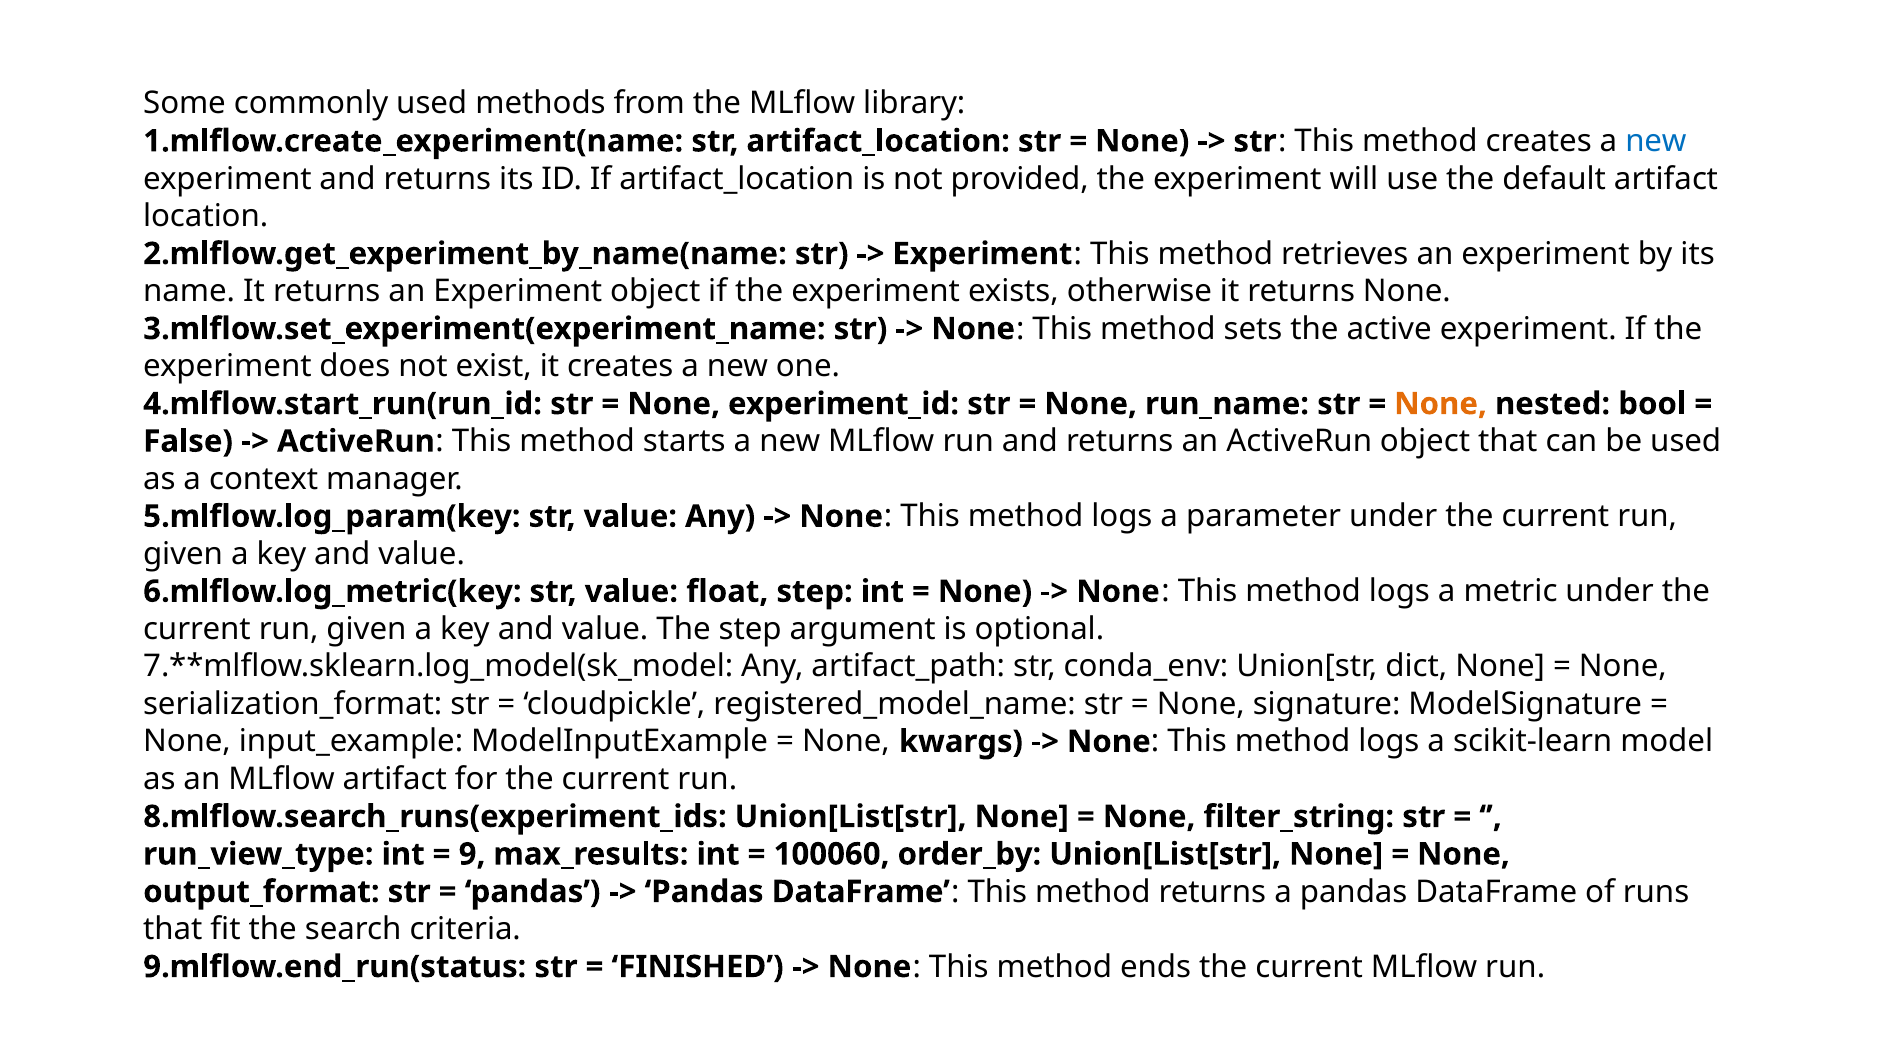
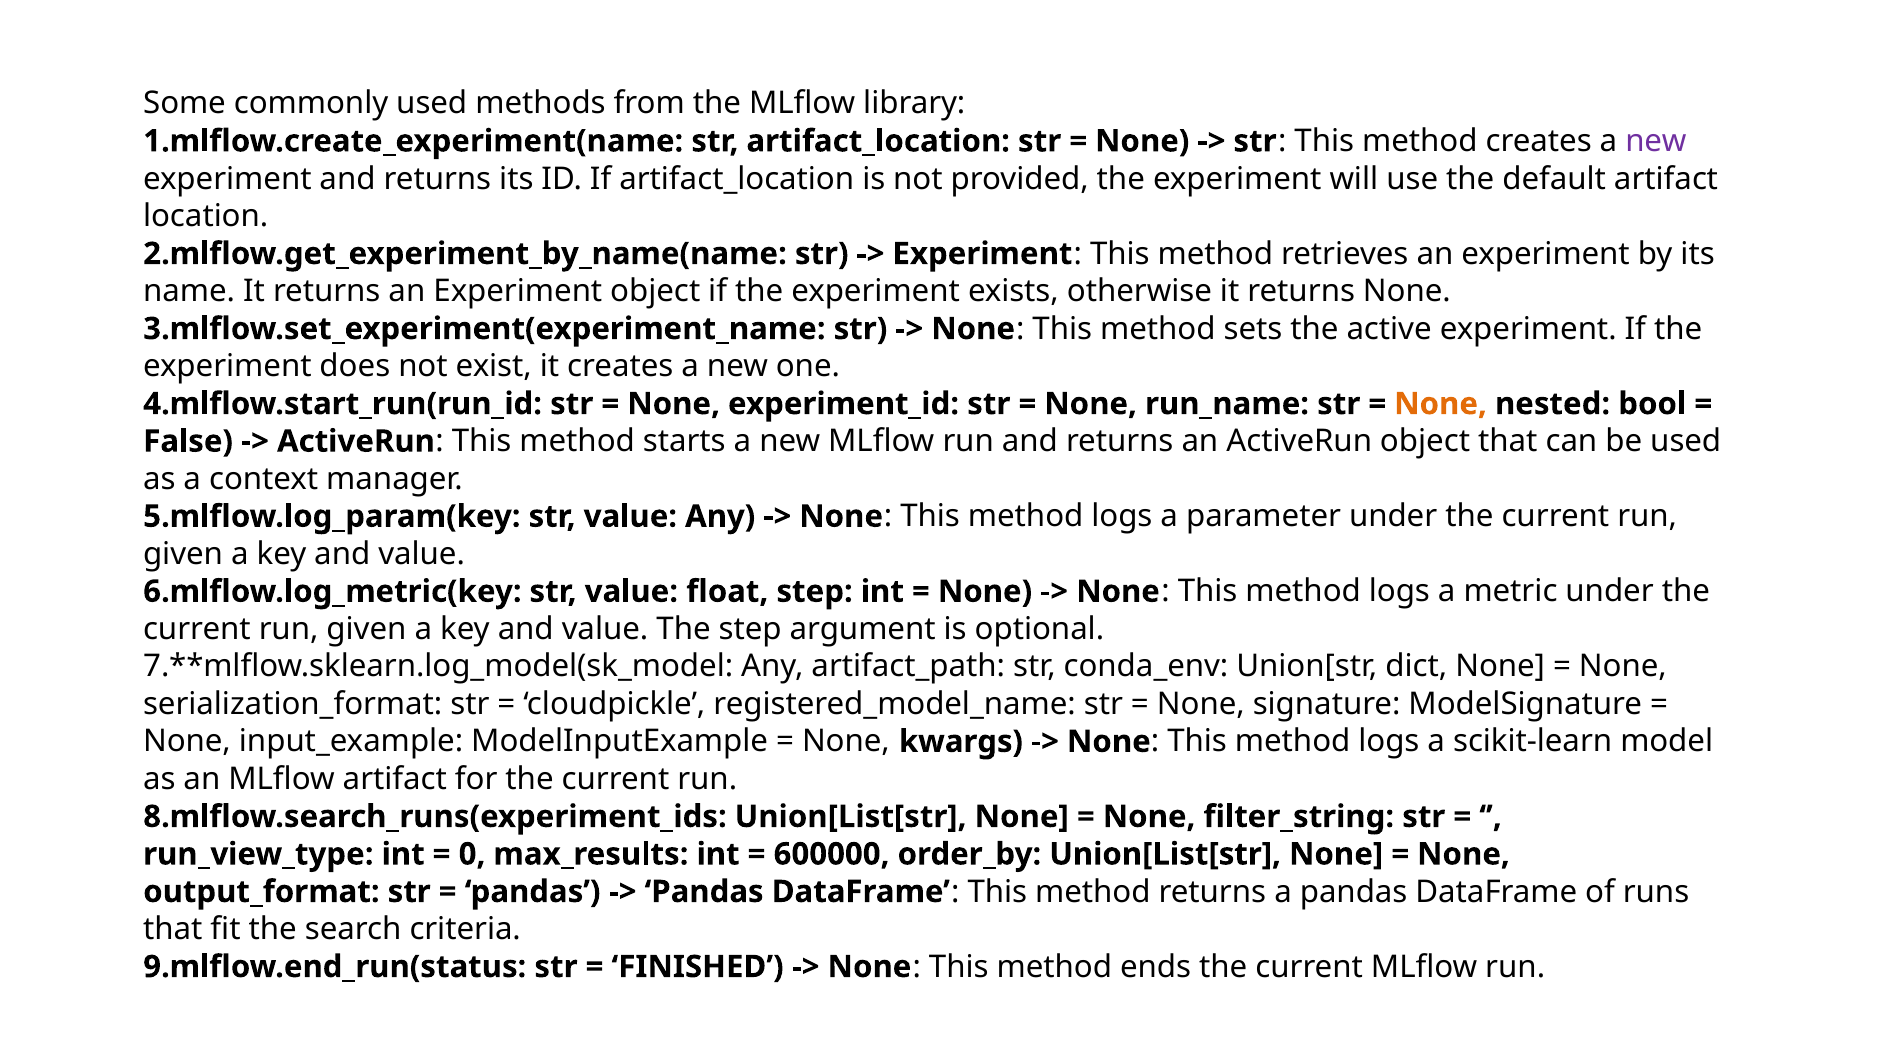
new colour: blue -> purple (1656, 141)
9: 9 -> 0 (472, 855)
100060: 100060 -> 600000 (832, 855)
